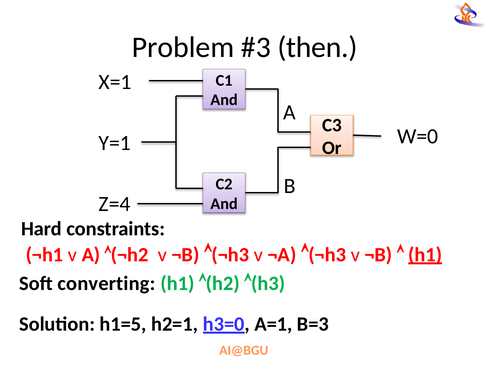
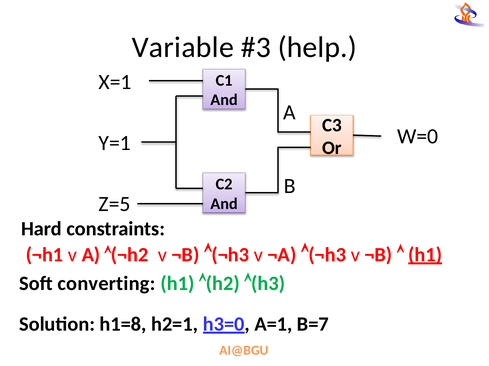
Problem: Problem -> Variable (183, 47)
then: then -> help (317, 47)
Z=4: Z=4 -> Z=5 (115, 204)
h1=5: h1=5 -> h1=8 (123, 325)
B=3: B=3 -> B=7 (313, 325)
